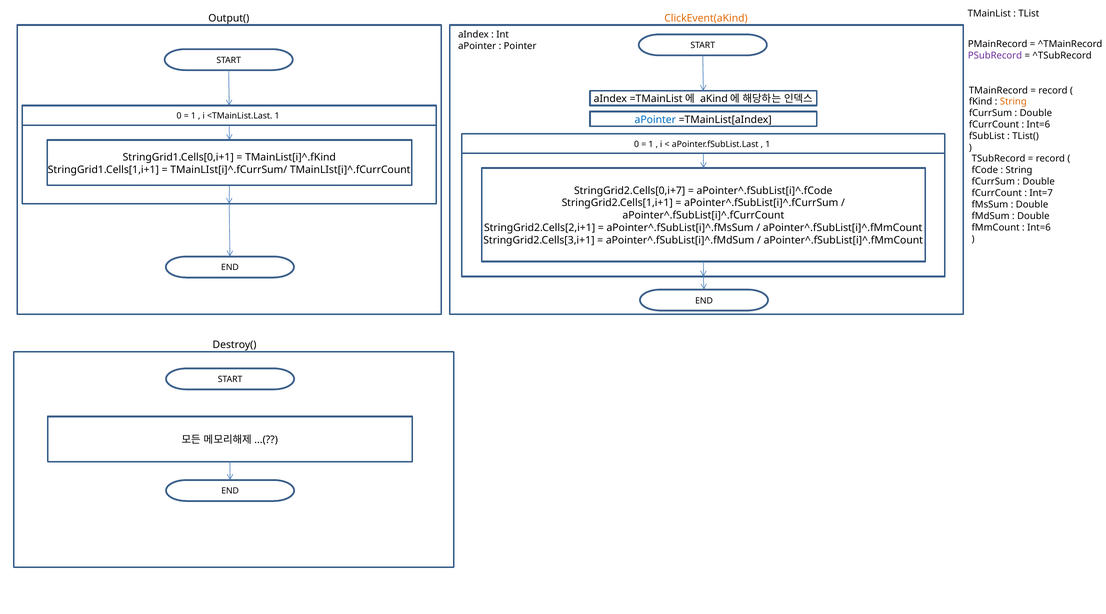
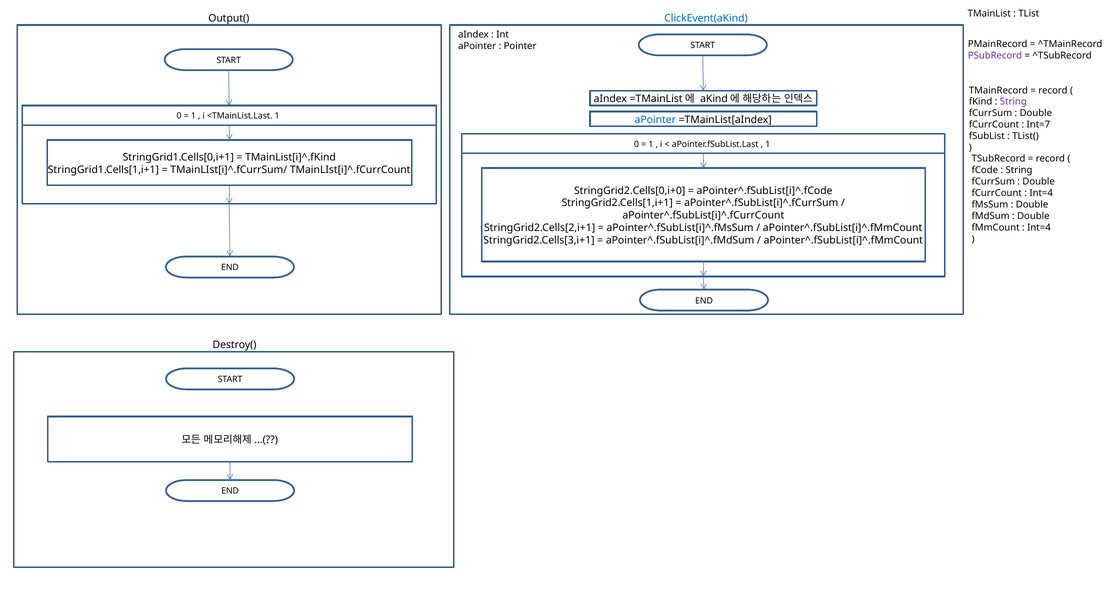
ClickEvent(aKind colour: orange -> blue (706, 18)
String colour: orange -> purple (1013, 102)
Int=6: Int=6 -> Int=7 (1038, 125)
StringGrid2.Cells[0,i+7: StringGrid2.Cells[0,i+7 -> StringGrid2.Cells[0,i+0 (630, 191)
Int=7: Int=7 -> Int=4 (1041, 193)
Int=6: Int=6 -> Int=4 (1039, 228)
